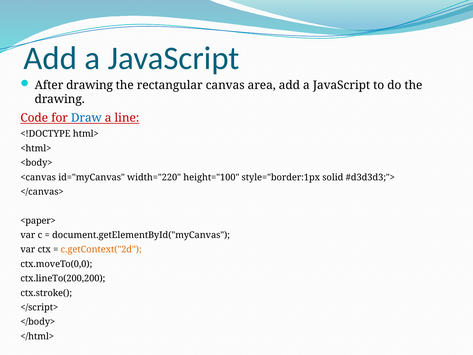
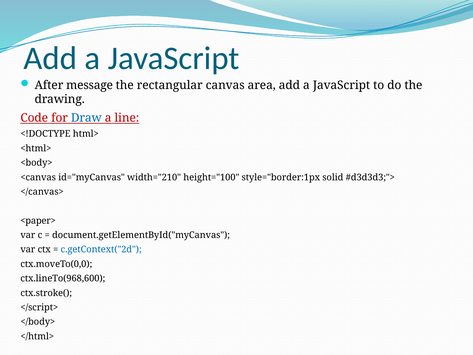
After drawing: drawing -> message (90, 85)
width="220: width="220 -> width="210 (154, 177)
c.getContext("2d colour: orange -> blue (101, 249)
ctx.lineTo(200,200: ctx.lineTo(200,200 -> ctx.lineTo(968,600 (63, 278)
